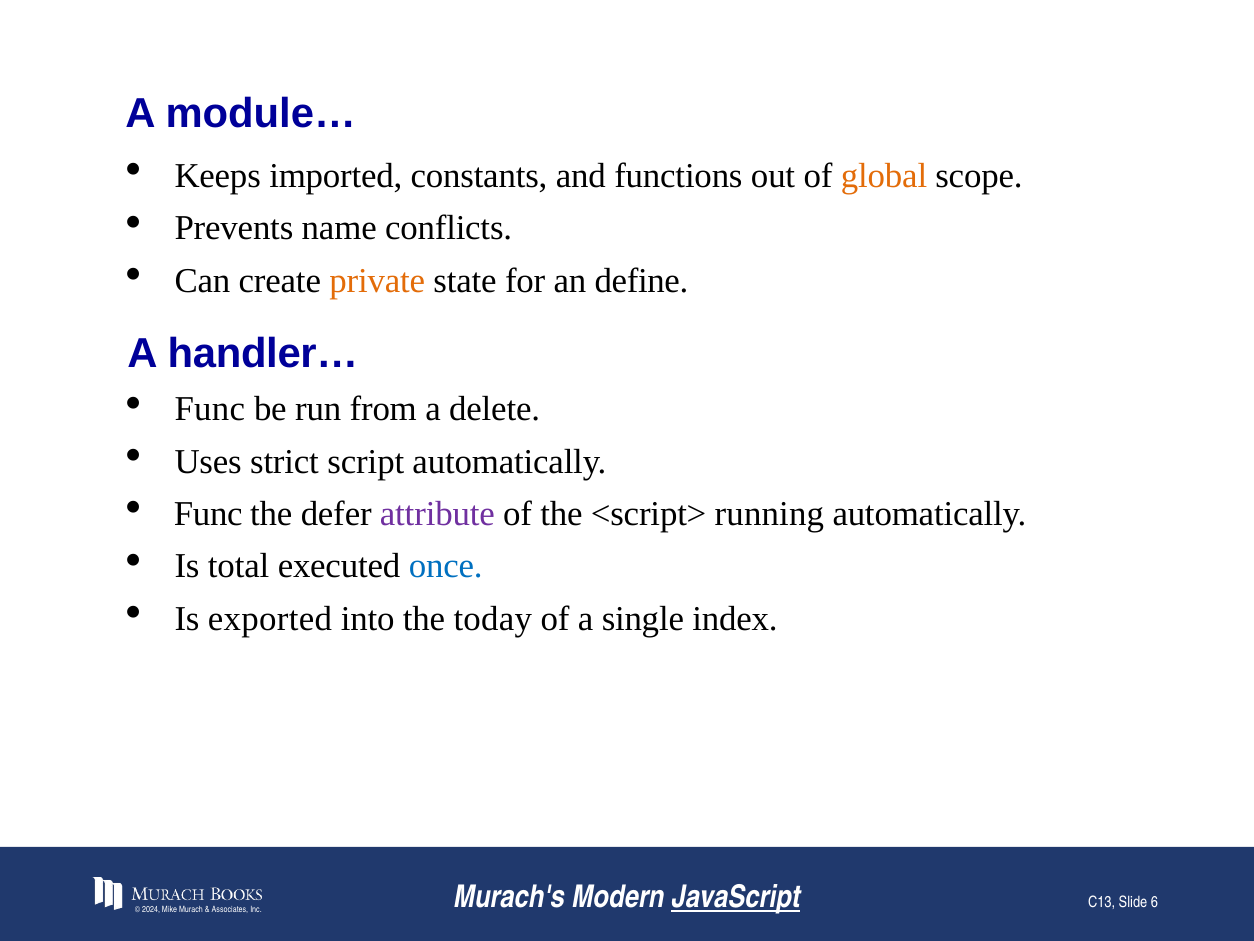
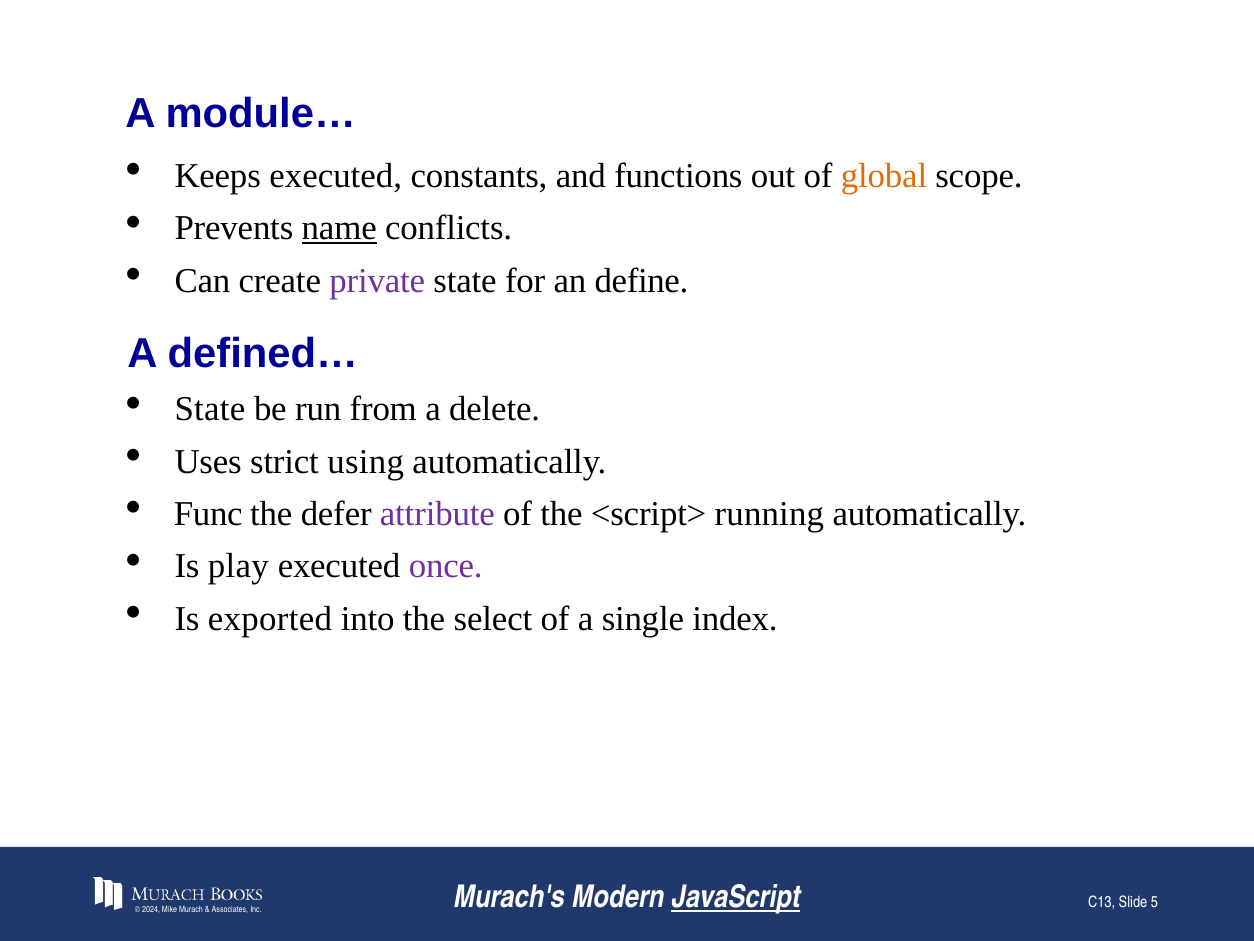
Keeps imported: imported -> executed (336, 176)
name underline: none -> present (339, 228)
private colour: orange -> purple (377, 280)
handler…: handler… -> defined… (263, 353)
Func: Func -> State (210, 409)
script: script -> using (366, 461)
total: total -> play (238, 566)
once colour: blue -> purple (446, 566)
today: today -> select (493, 618)
6: 6 -> 5 (1154, 902)
